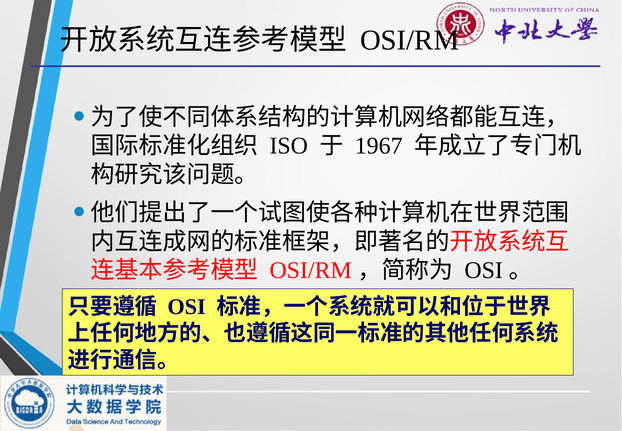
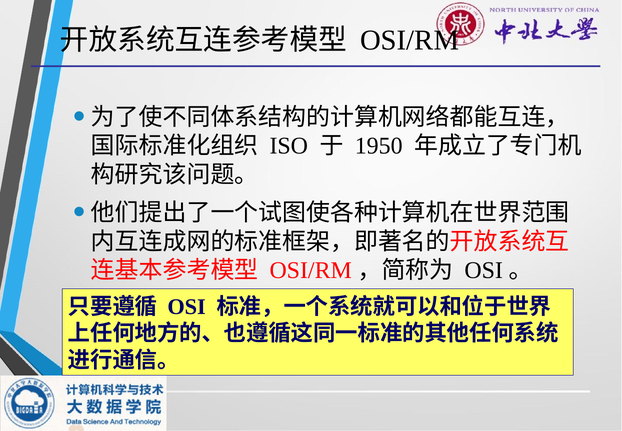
1967: 1967 -> 1950 (379, 146)
